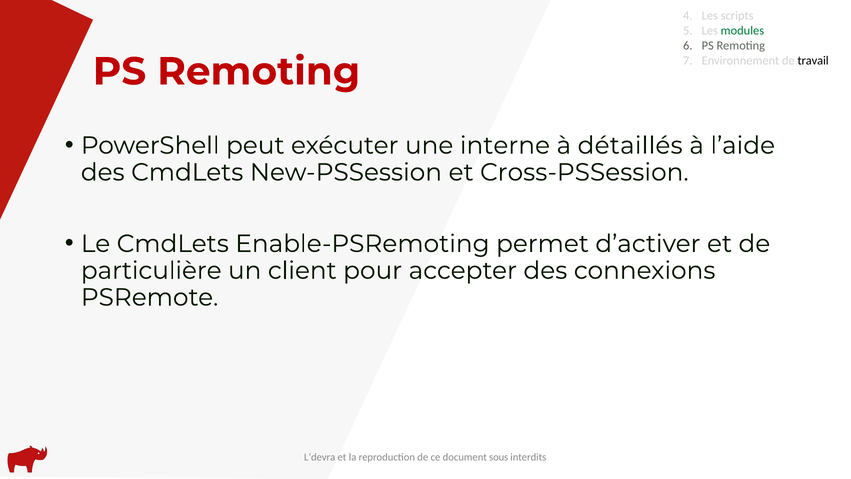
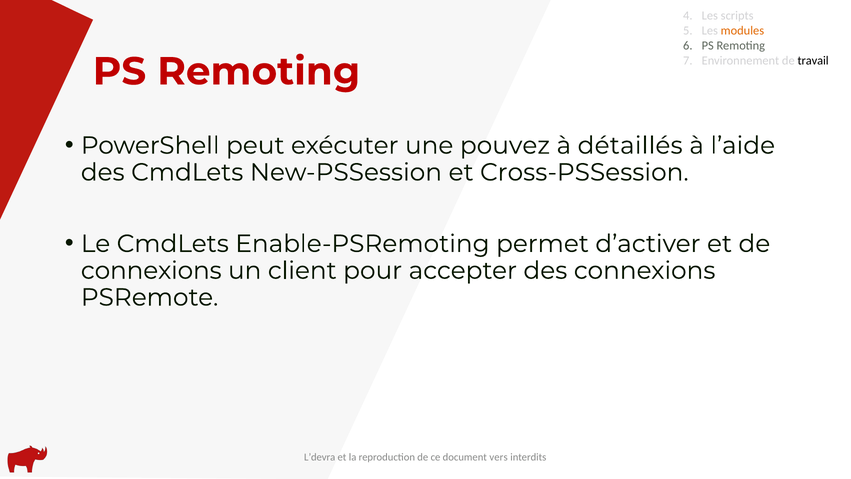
modules colour: green -> orange (742, 31)
interne: interne -> pouvez (505, 145)
particulière: particulière -> connexions (151, 270)
sous: sous -> vers (499, 457)
